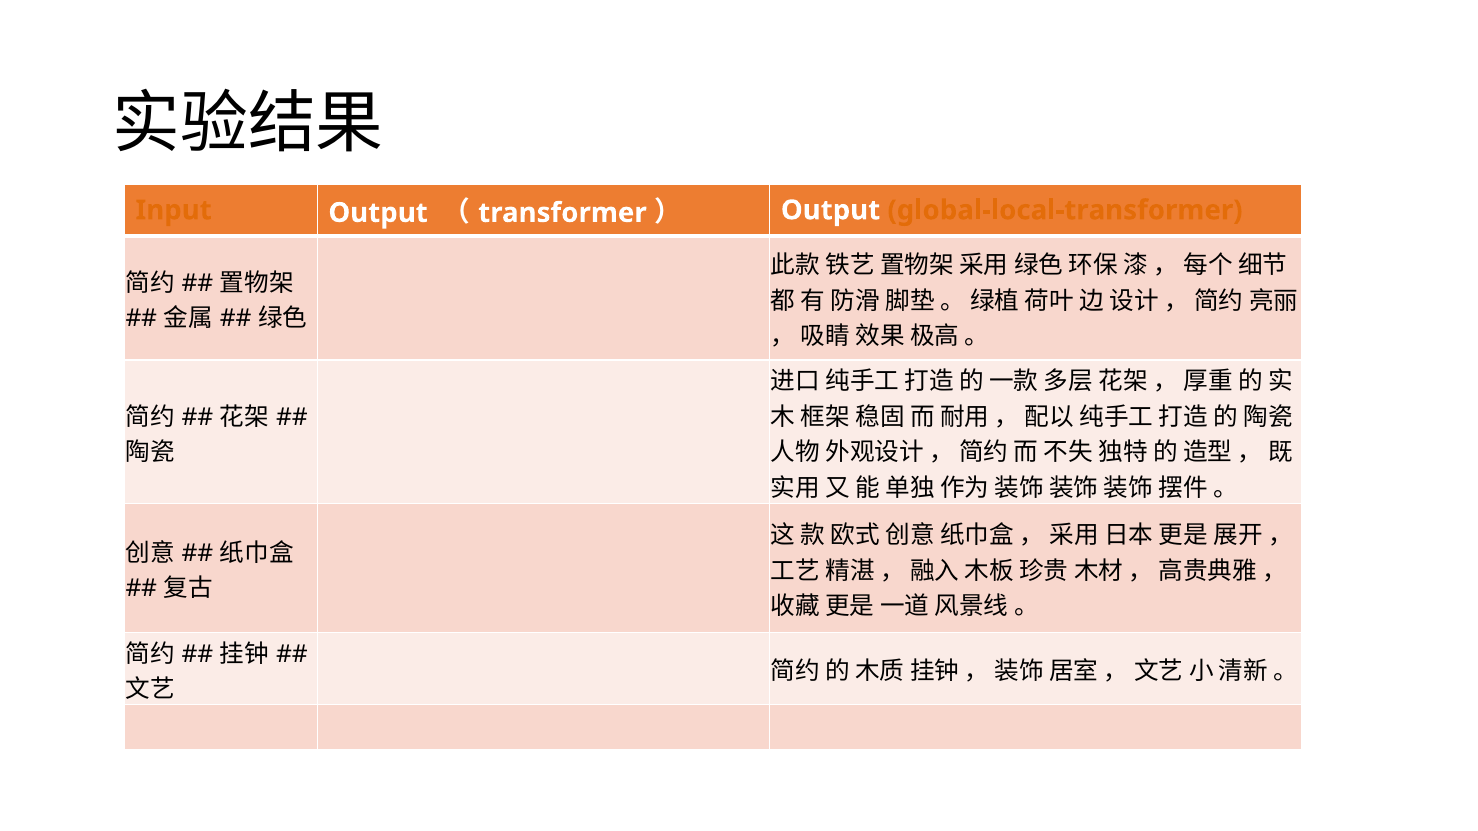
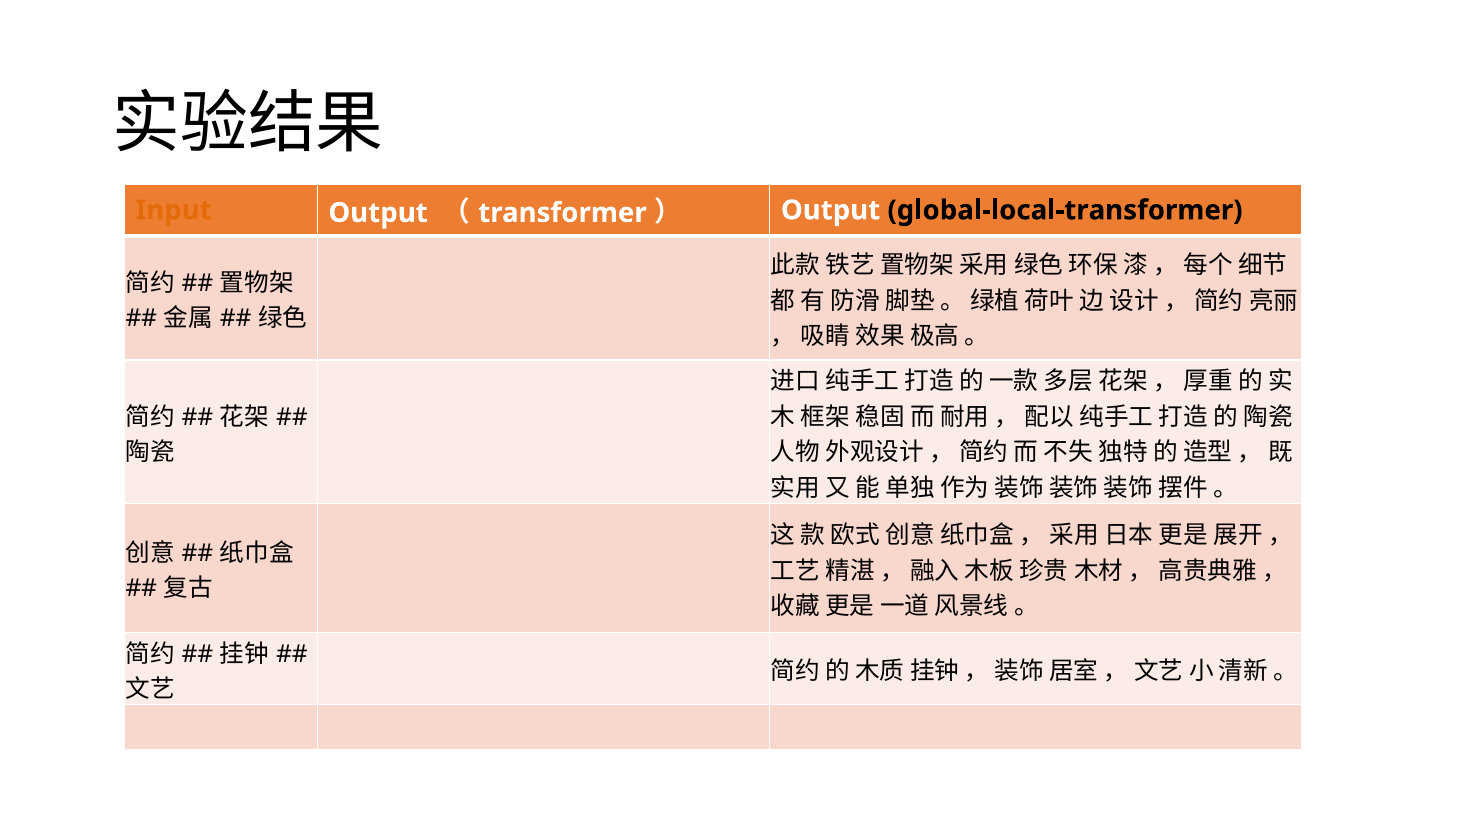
global-local-transformer colour: orange -> black (1065, 210)
